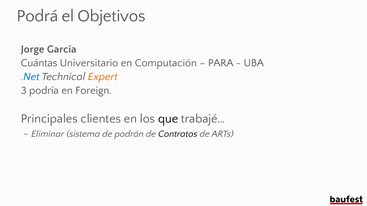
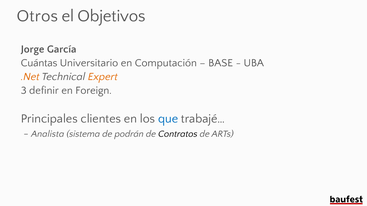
Podrá: Podrá -> Otros (37, 16)
PARA: PARA -> BASE (221, 63)
.Net colour: blue -> orange (30, 77)
podría: podría -> definir (44, 90)
que colour: black -> blue (168, 119)
Eliminar: Eliminar -> Analista (48, 134)
